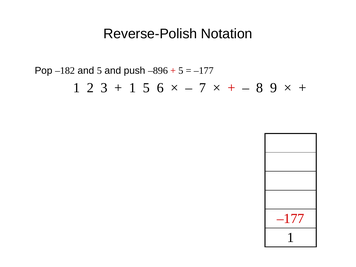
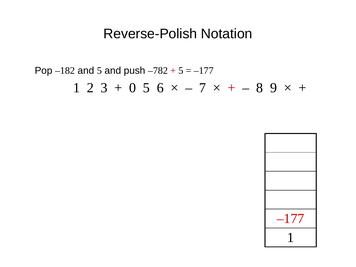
–896: –896 -> –782 (158, 71)
1: 1 -> 0 (133, 88)
